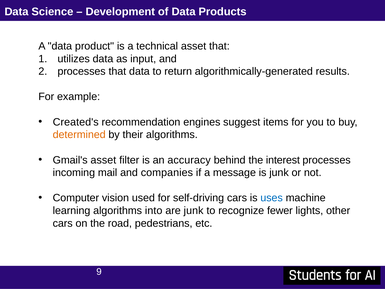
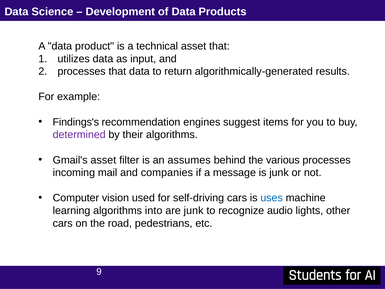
Created's: Created's -> Findings's (76, 122)
determined colour: orange -> purple (79, 135)
accuracy: accuracy -> assumes (189, 160)
interest: interest -> various (283, 160)
fewer: fewer -> audio (280, 211)
